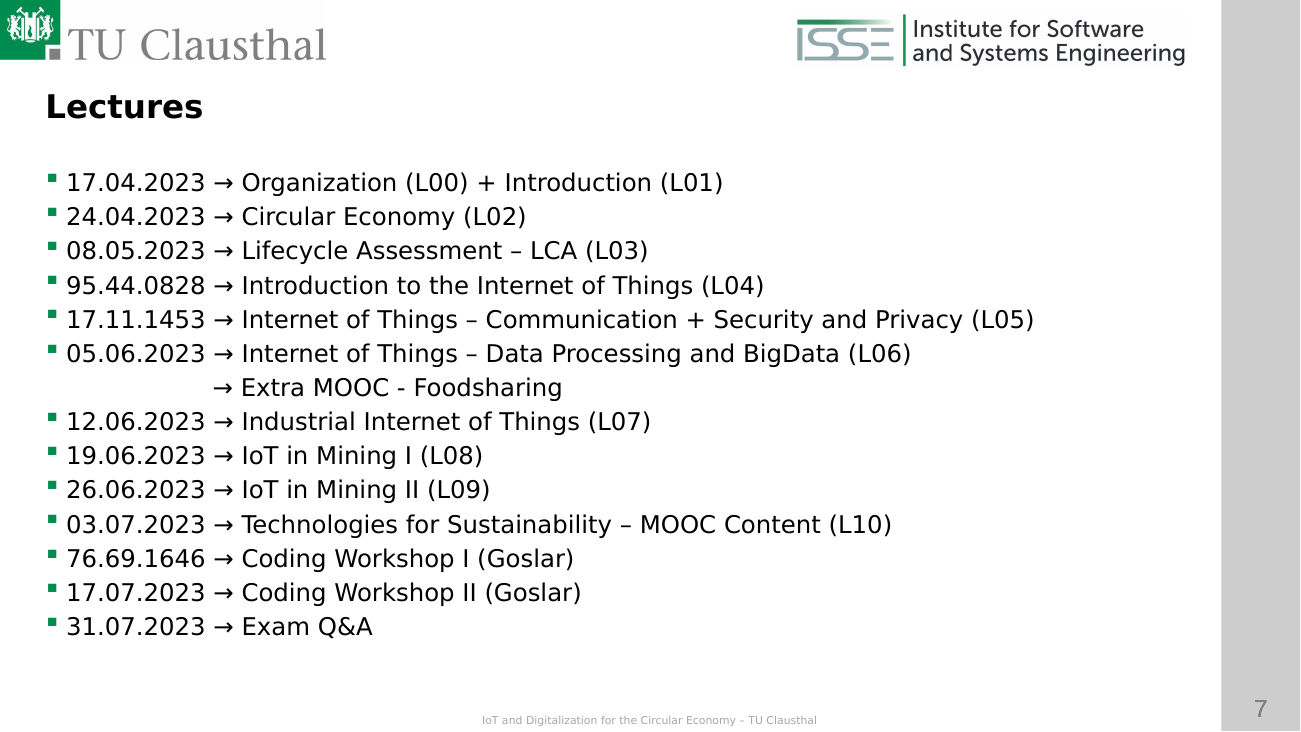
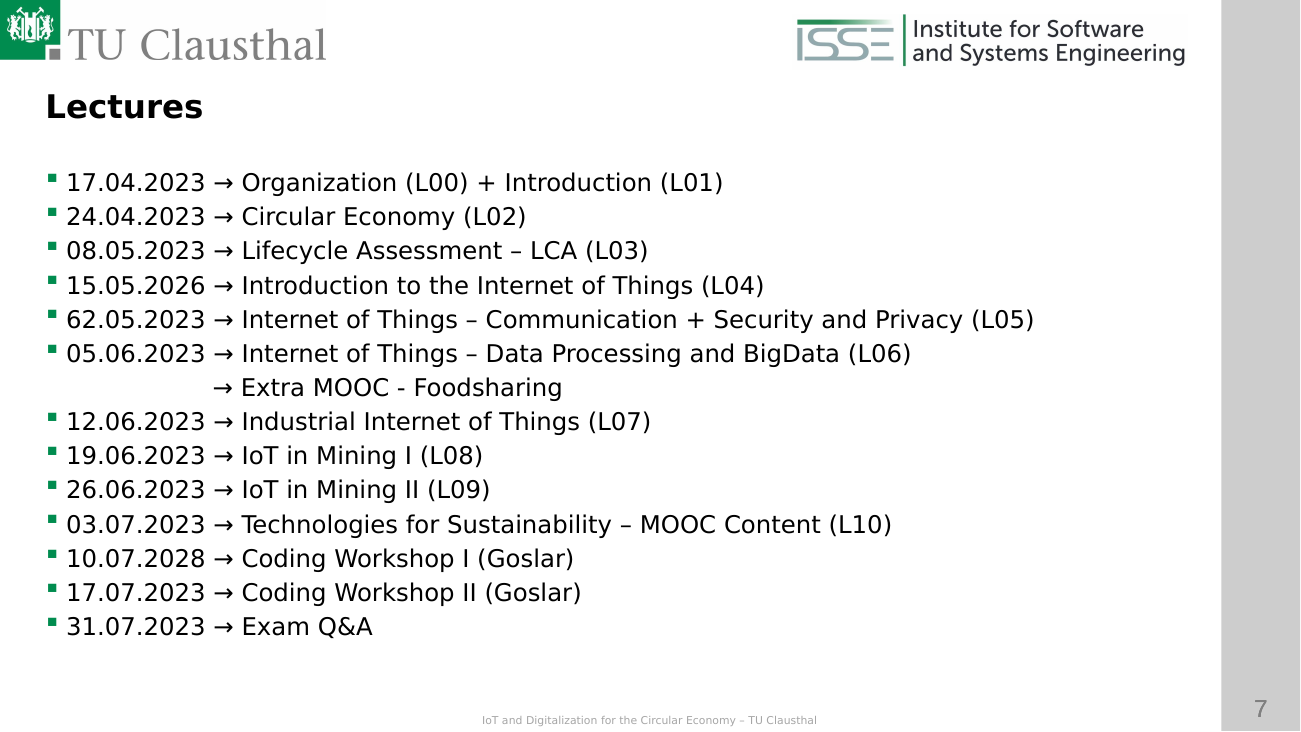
95.44.0828: 95.44.0828 -> 15.05.2026 (136, 286)
17.11.1453: 17.11.1453 -> 62.05.2023 (136, 320)
76.69.1646: 76.69.1646 -> 10.07.2028 (136, 559)
